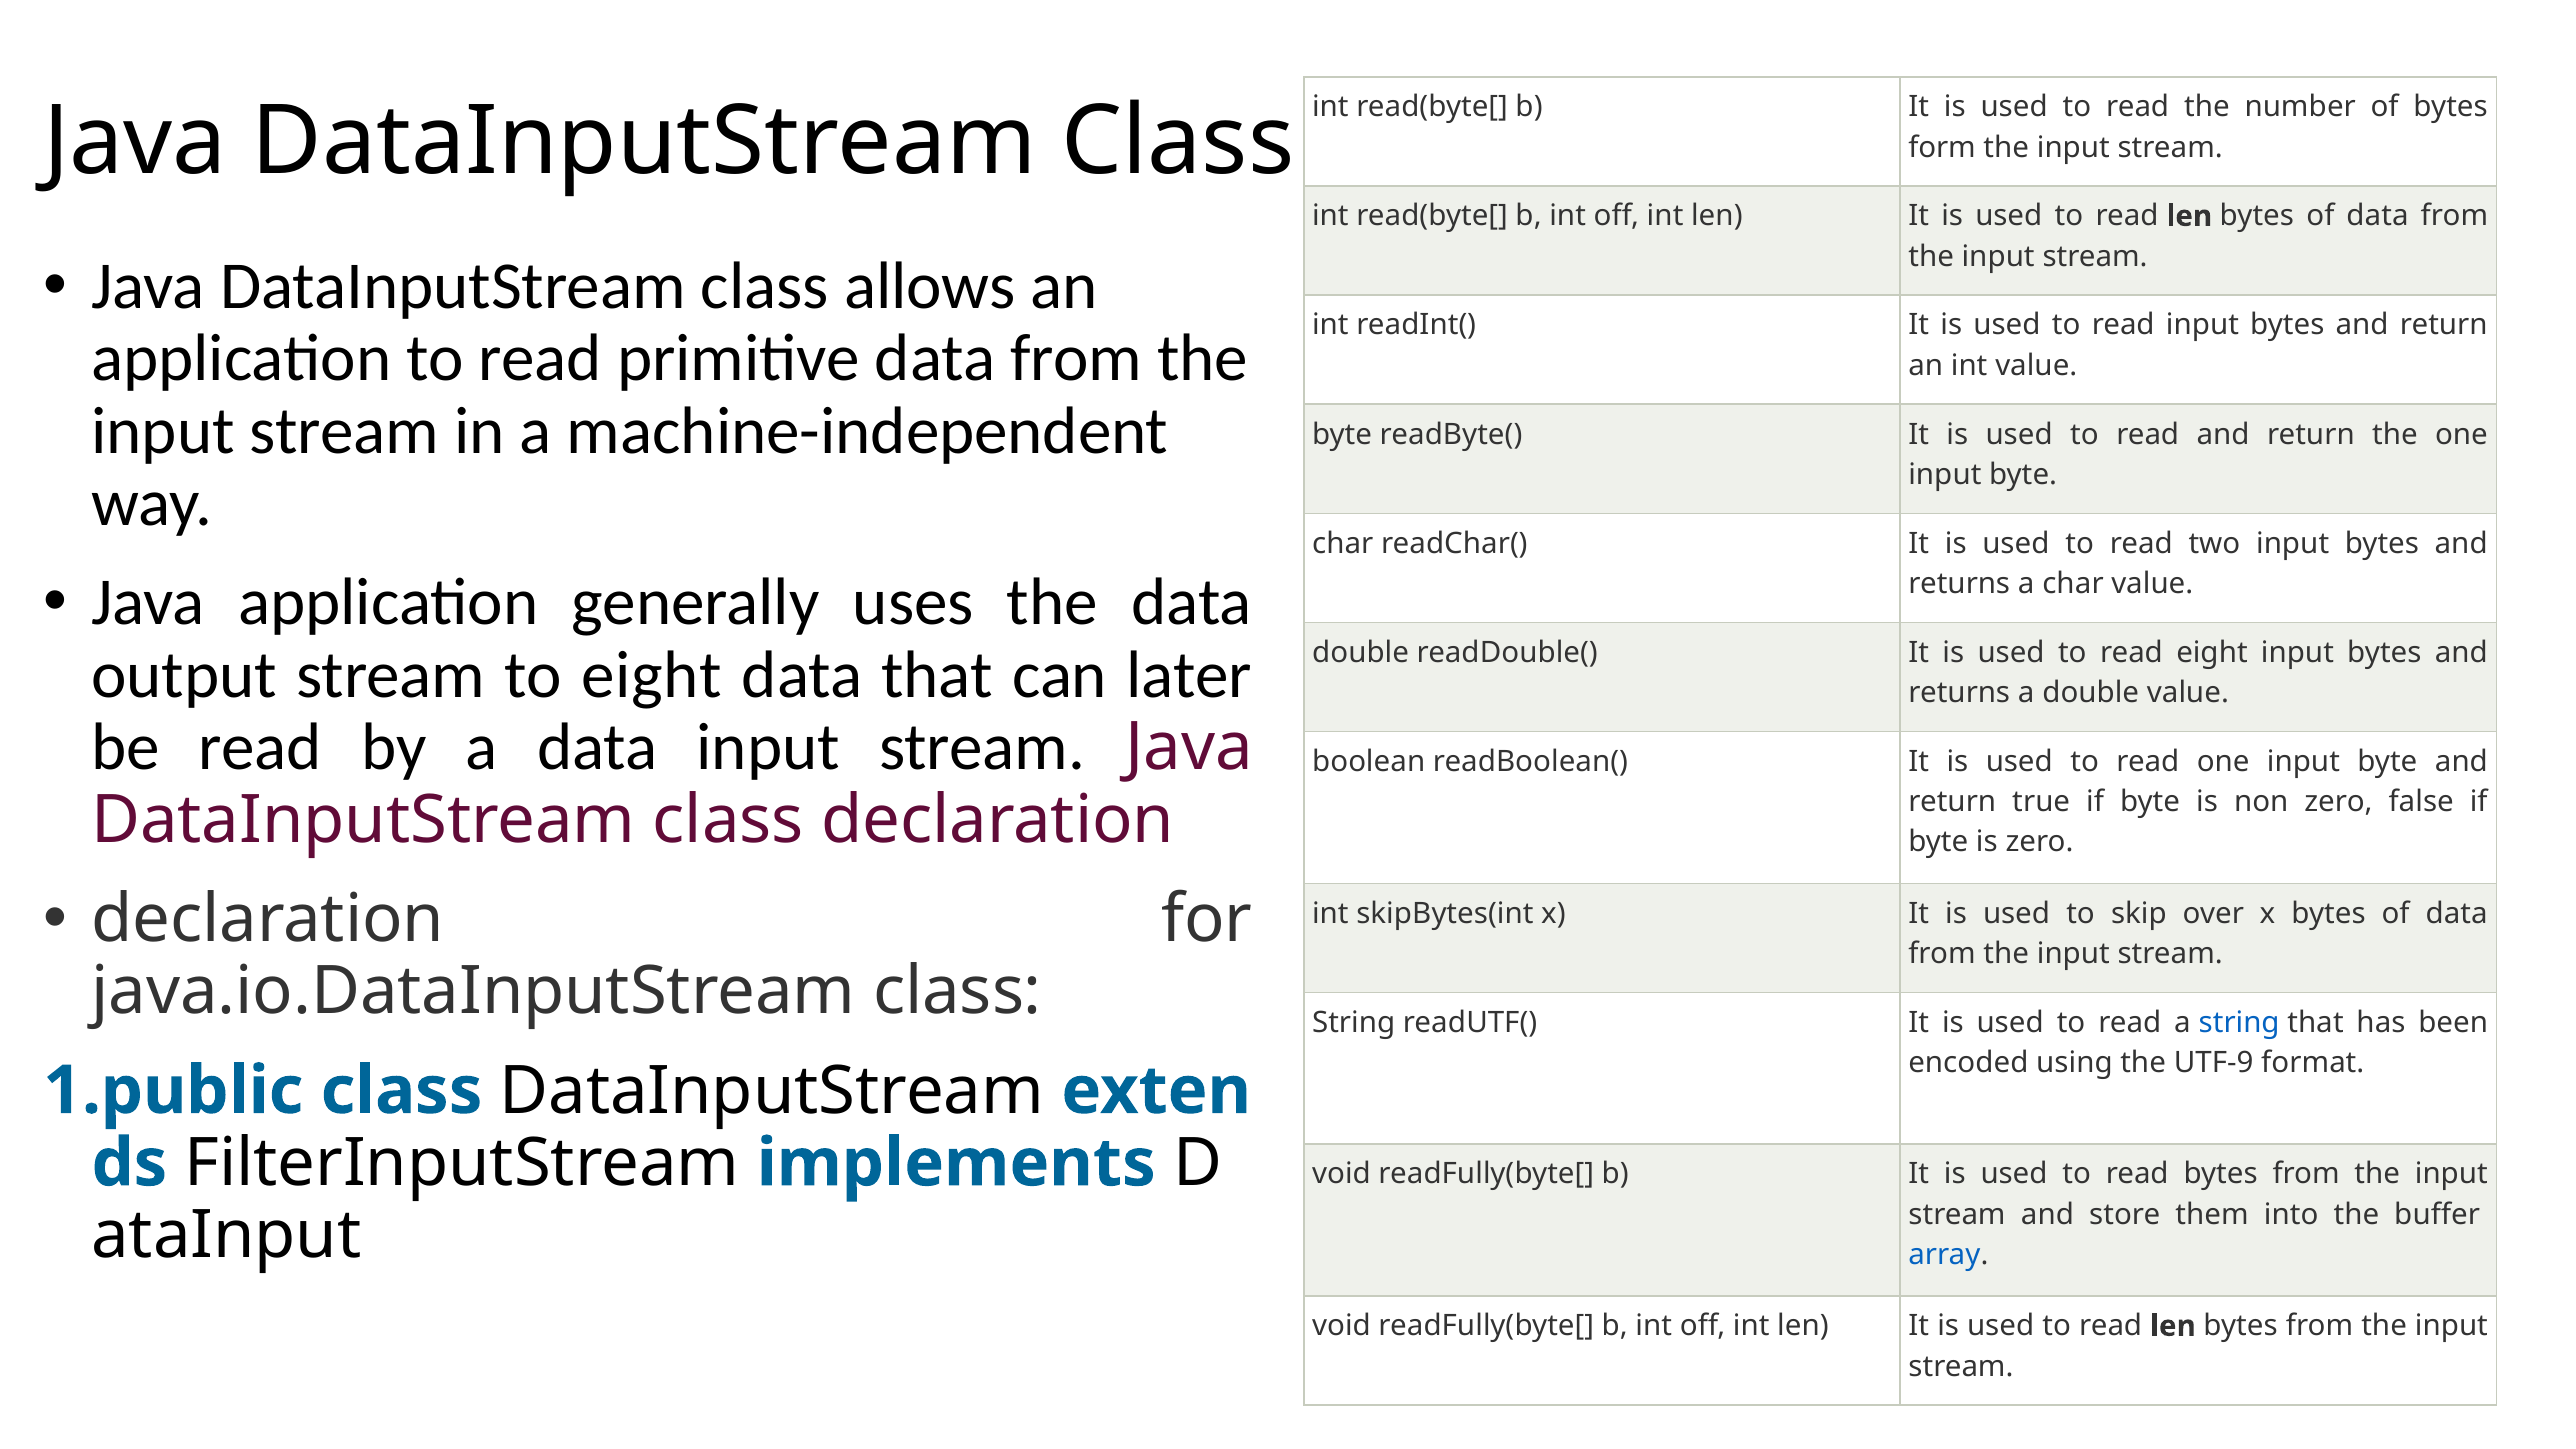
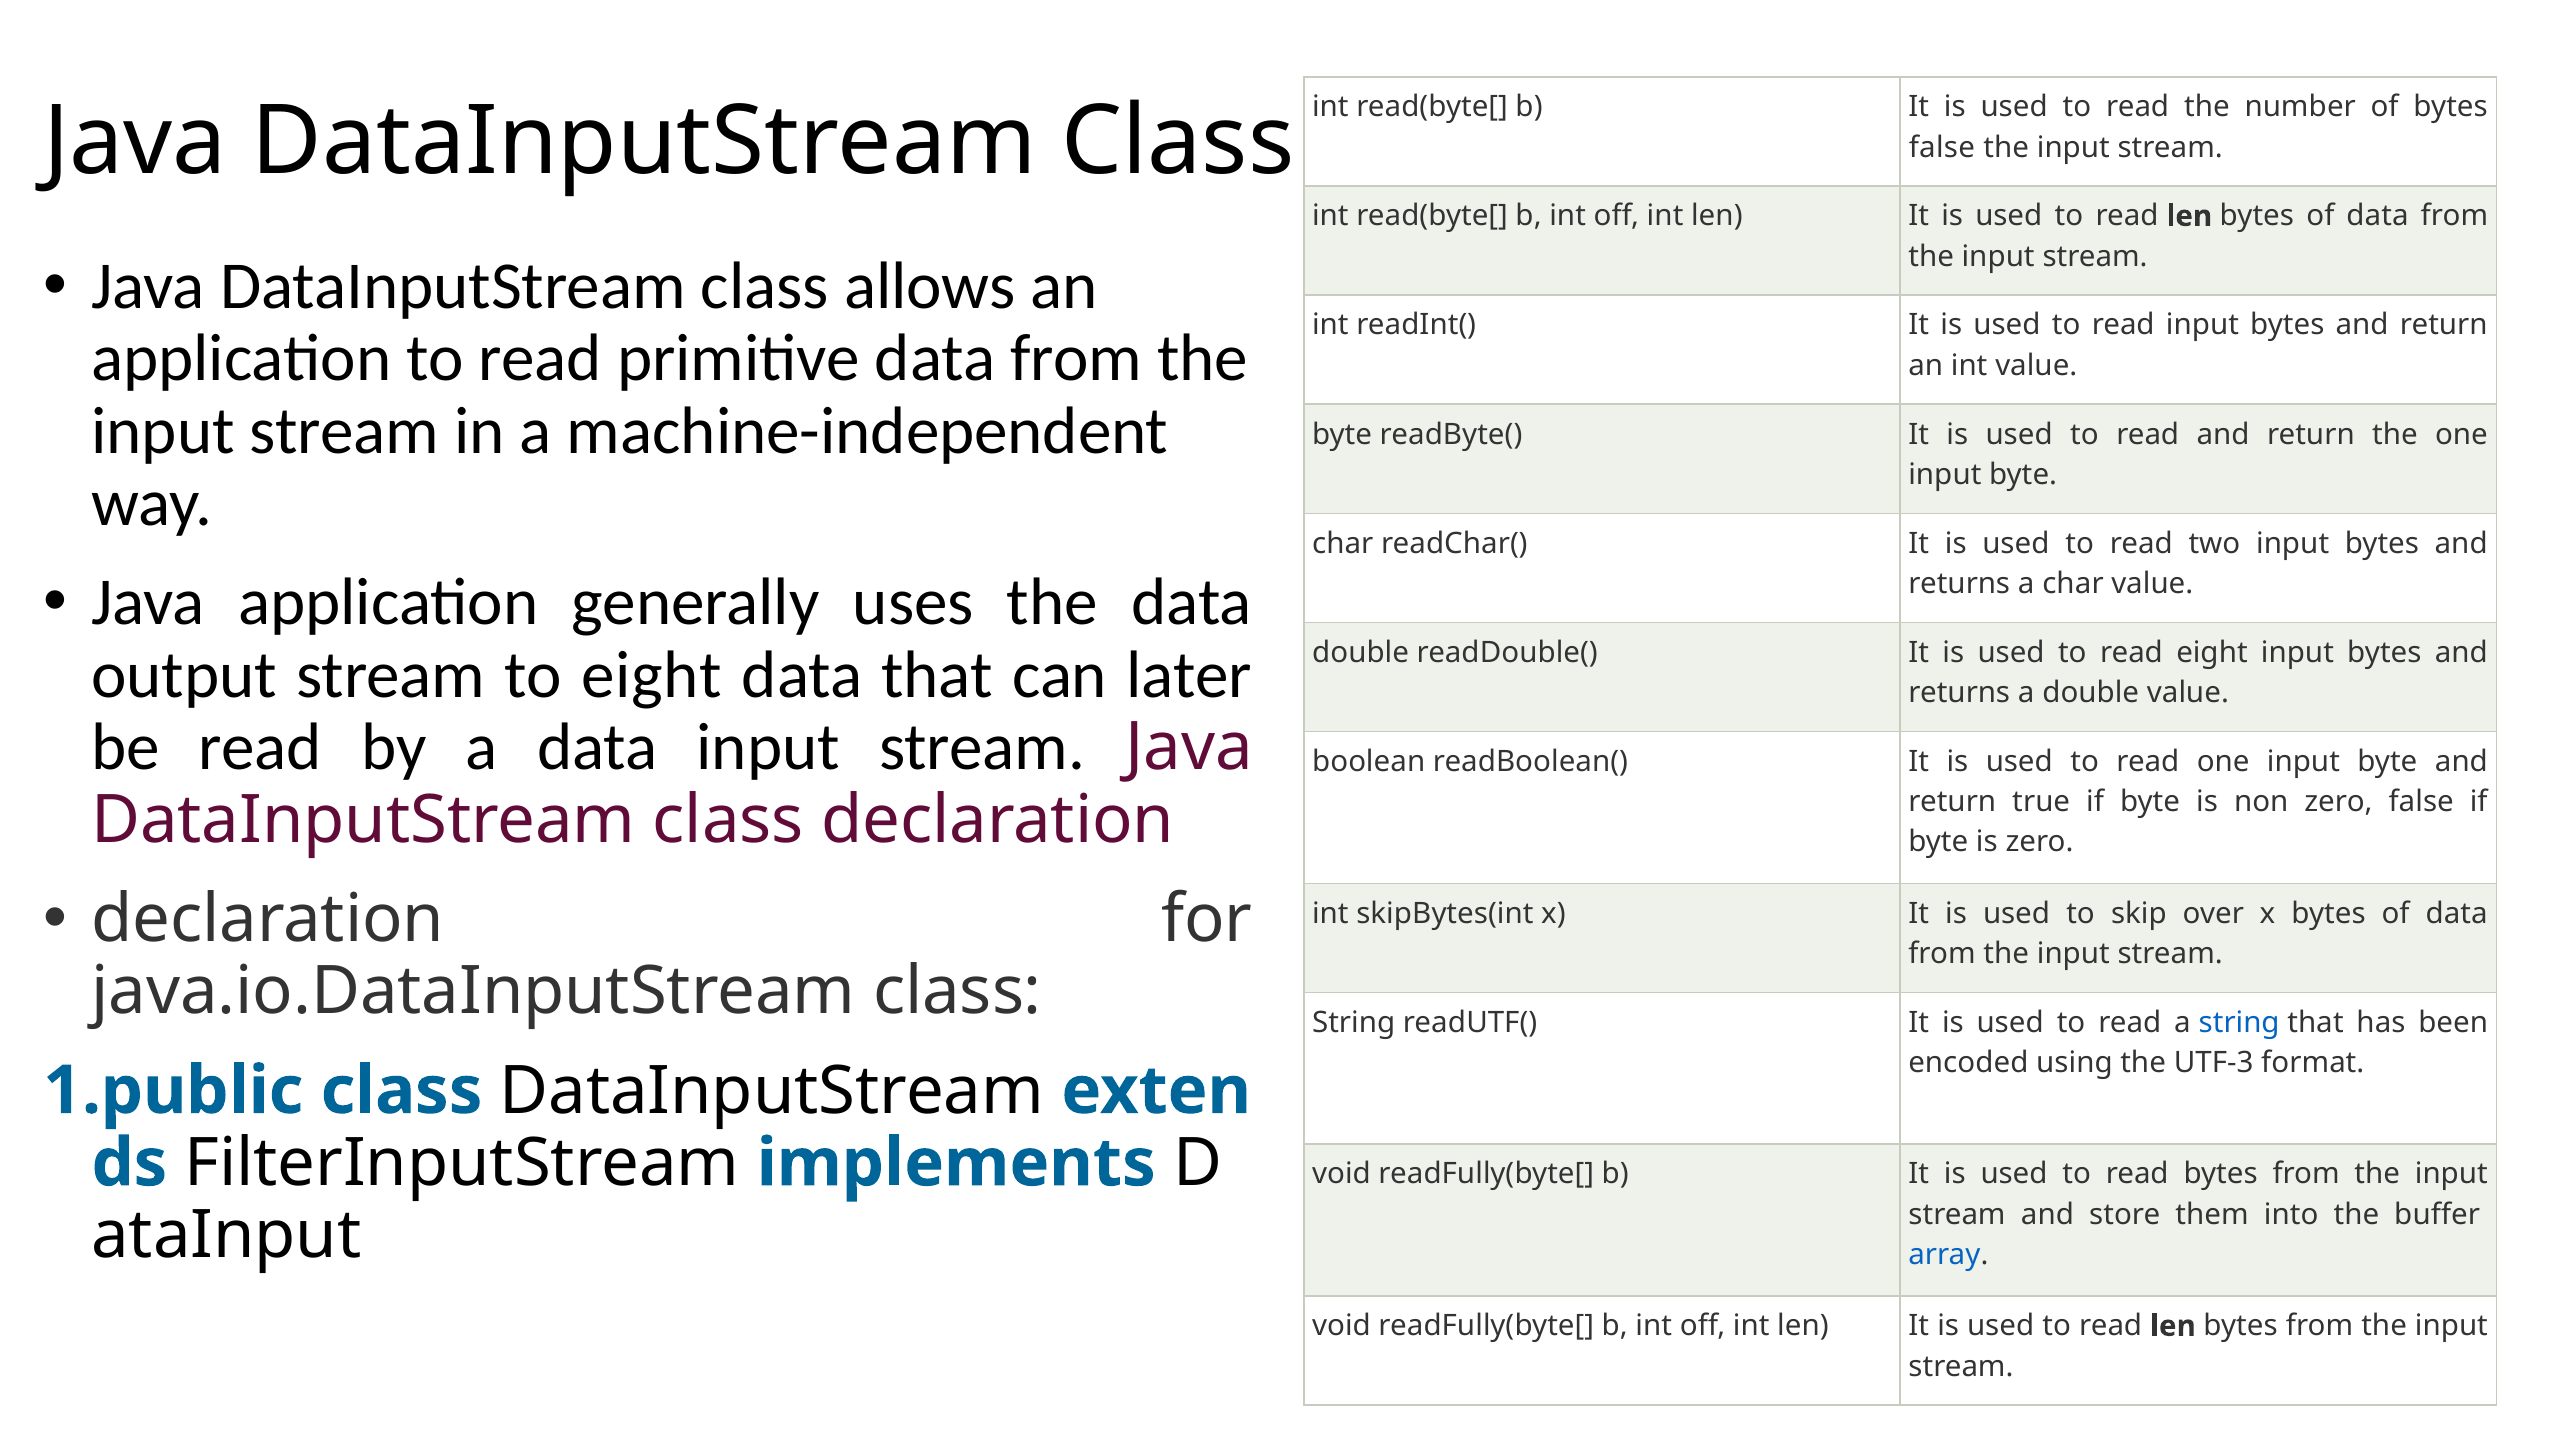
form: form -> false (1942, 147)
UTF-9: UTF-9 -> UTF-3 (2214, 1063)
